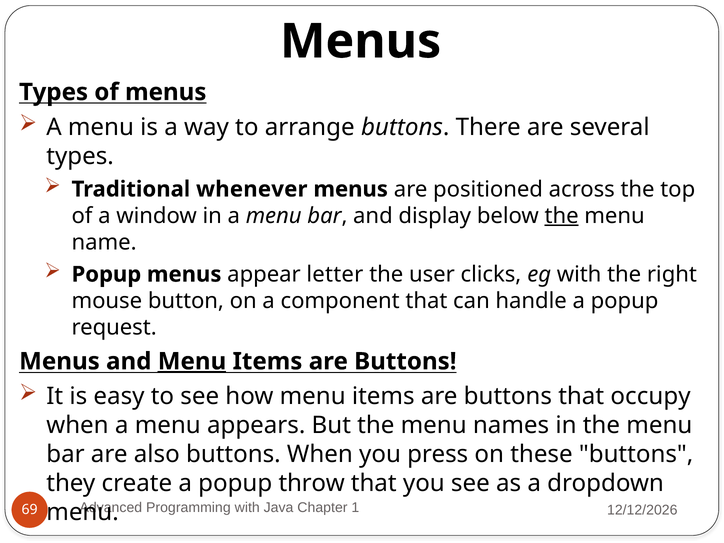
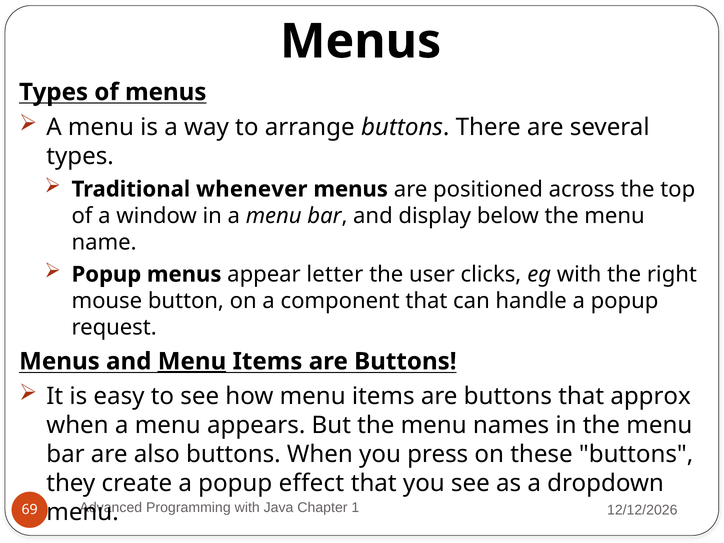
the underline: present -> none (562, 216)
occupy: occupy -> approx (651, 396)
throw: throw -> effect (311, 483)
